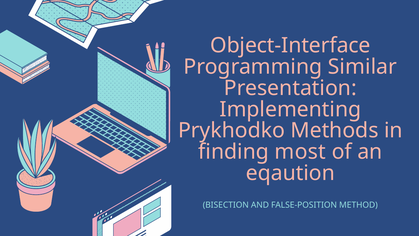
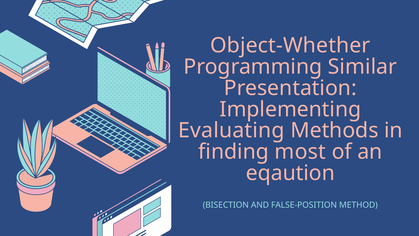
Object-Interface: Object-Interface -> Object-Whether (290, 45)
Prykhodko: Prykhodko -> Evaluating (231, 130)
